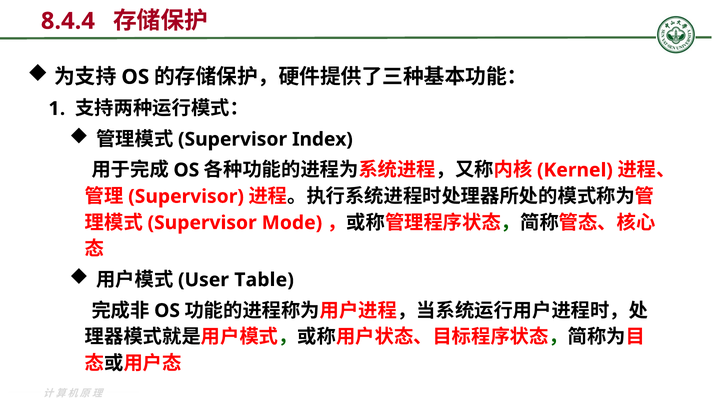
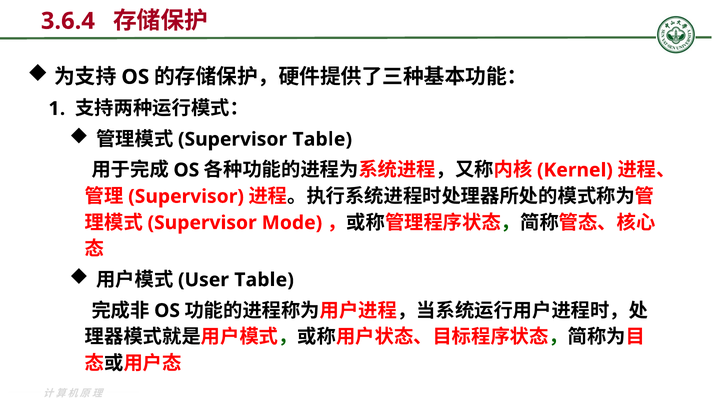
8.4.4: 8.4.4 -> 3.6.4 (68, 21)
Index: Index -> Table (322, 140)
